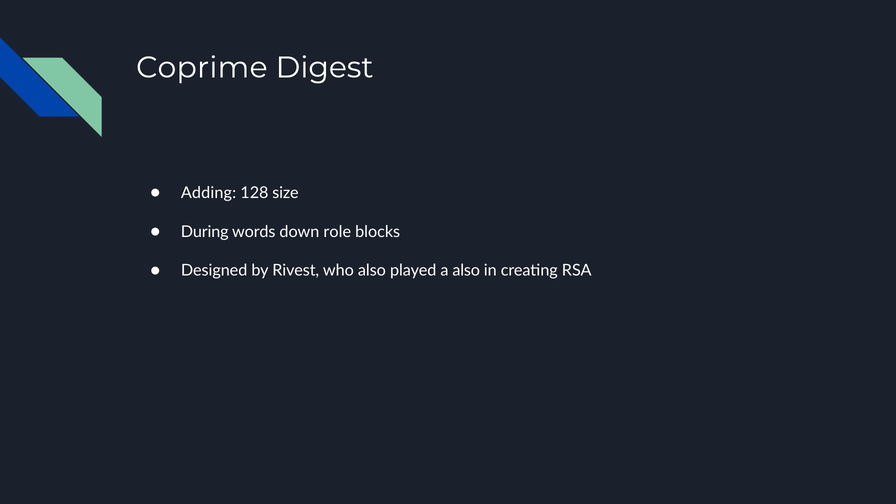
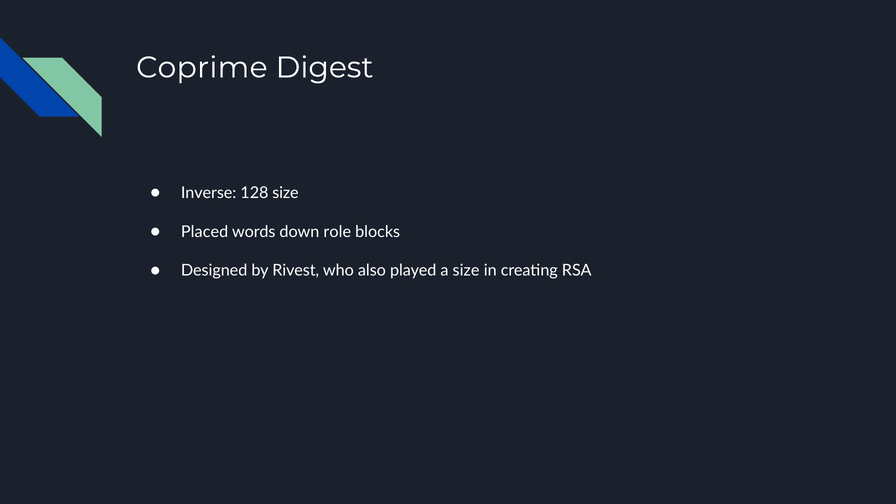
Adding: Adding -> Inverse (209, 193)
During: During -> Placed (205, 232)
a also: also -> size (466, 271)
